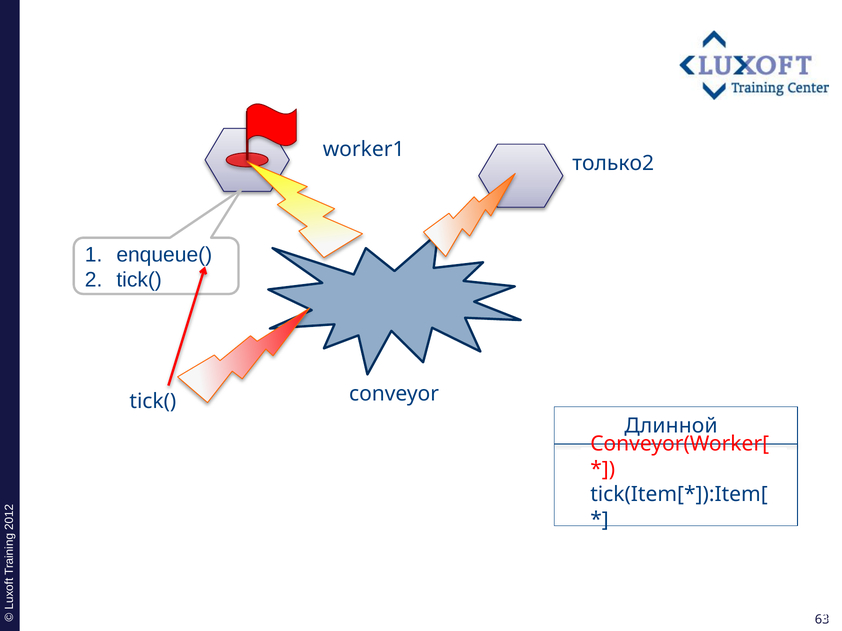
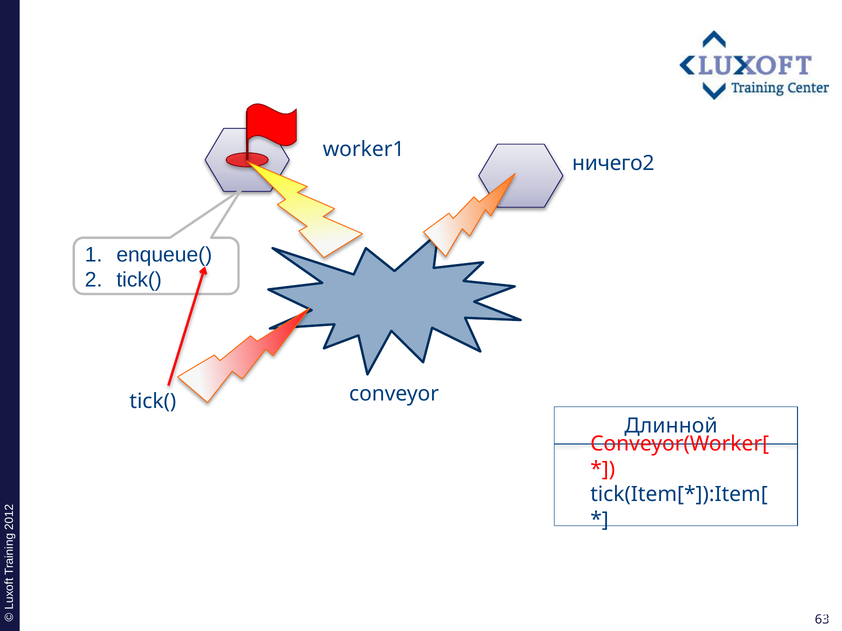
только2: только2 -> ничего2 (613, 164)
